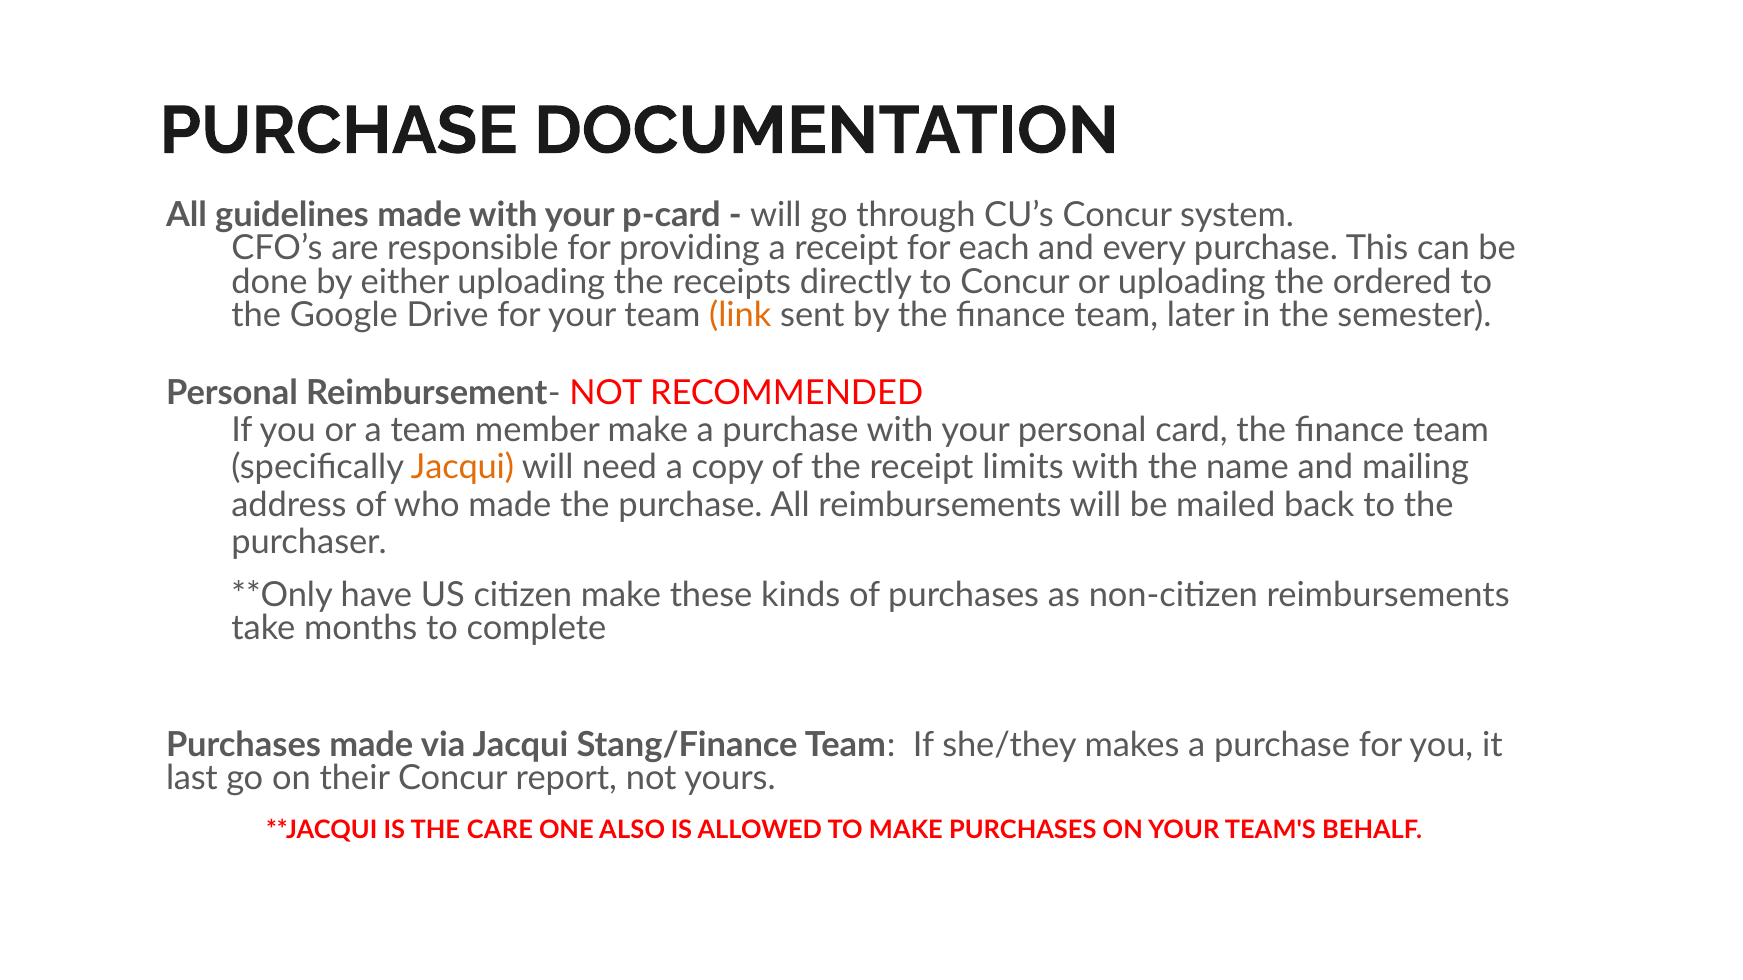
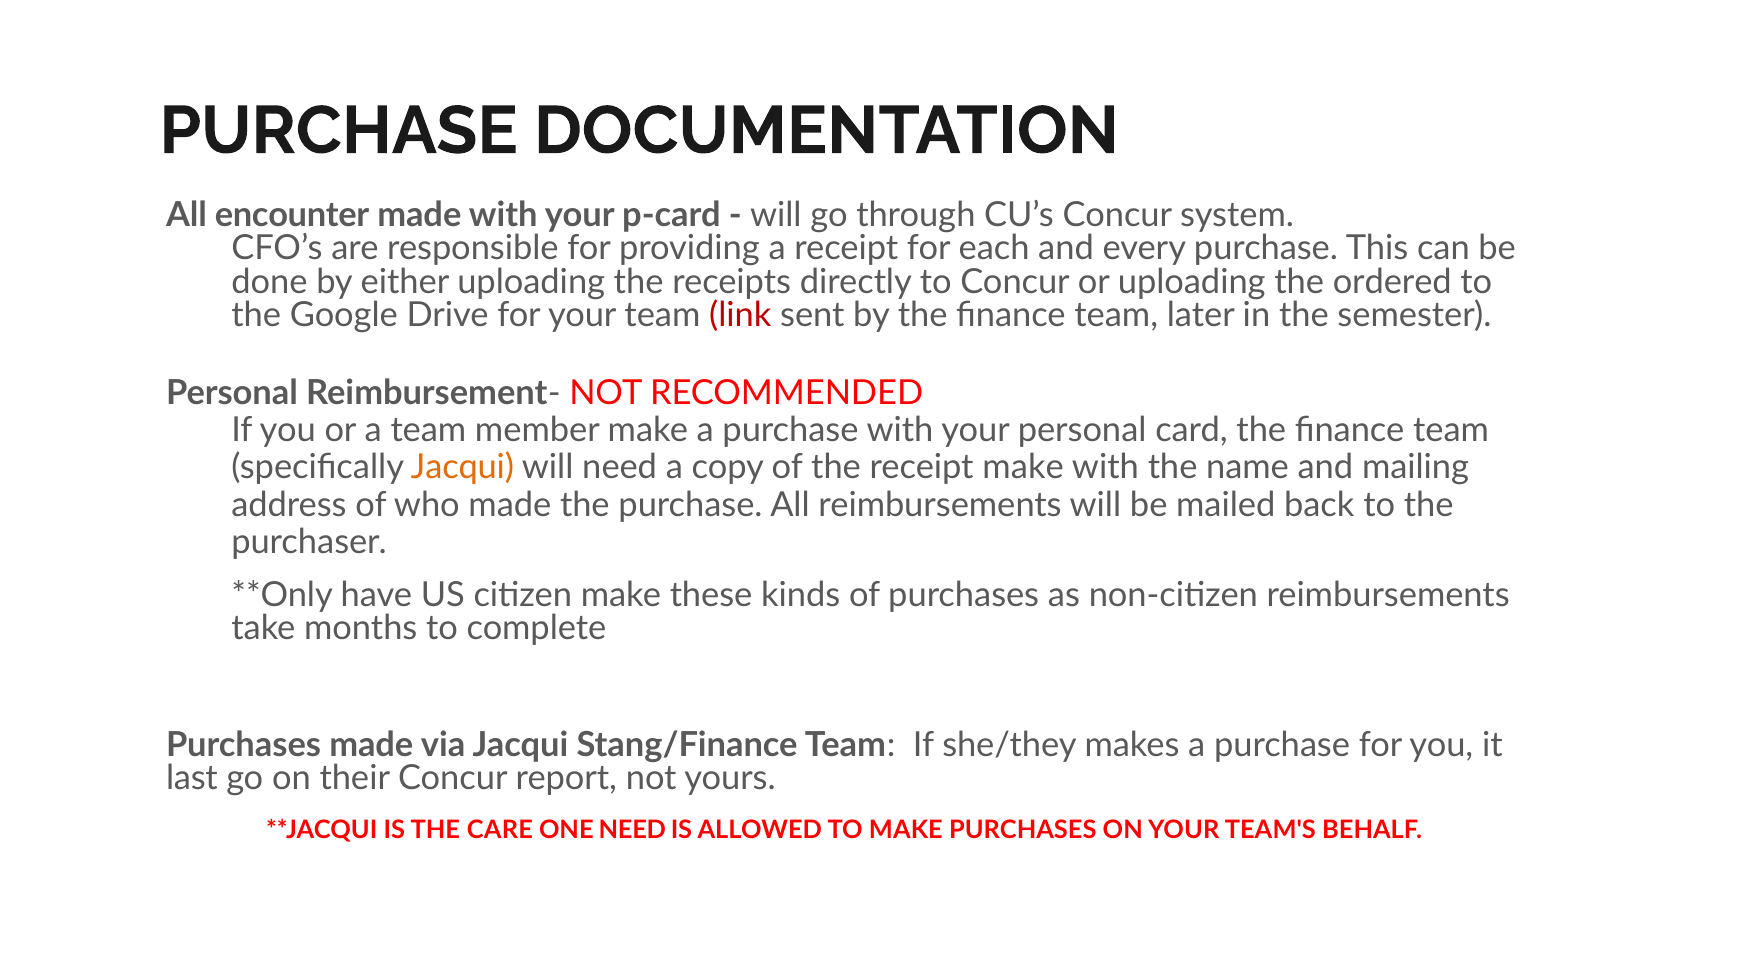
guidelines: guidelines -> encounter (292, 215)
link colour: orange -> red (740, 315)
receipt limits: limits -> make (1023, 468)
ONE ALSO: ALSO -> NEED (632, 831)
